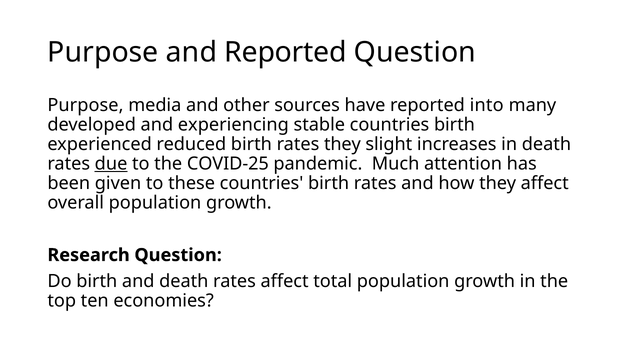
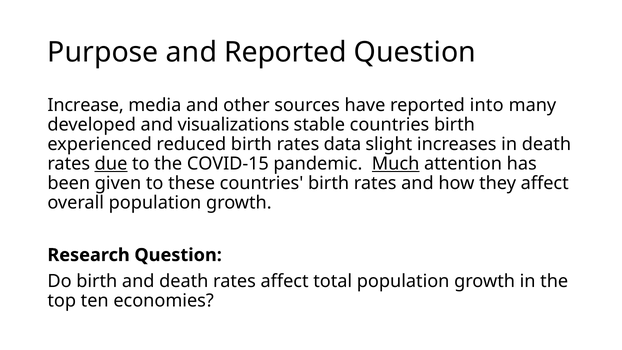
Purpose: Purpose -> Increase (86, 105)
experiencing: experiencing -> visualizations (233, 125)
rates they: they -> data (342, 144)
COVID-25: COVID-25 -> COVID-15 (228, 164)
Much underline: none -> present (396, 164)
